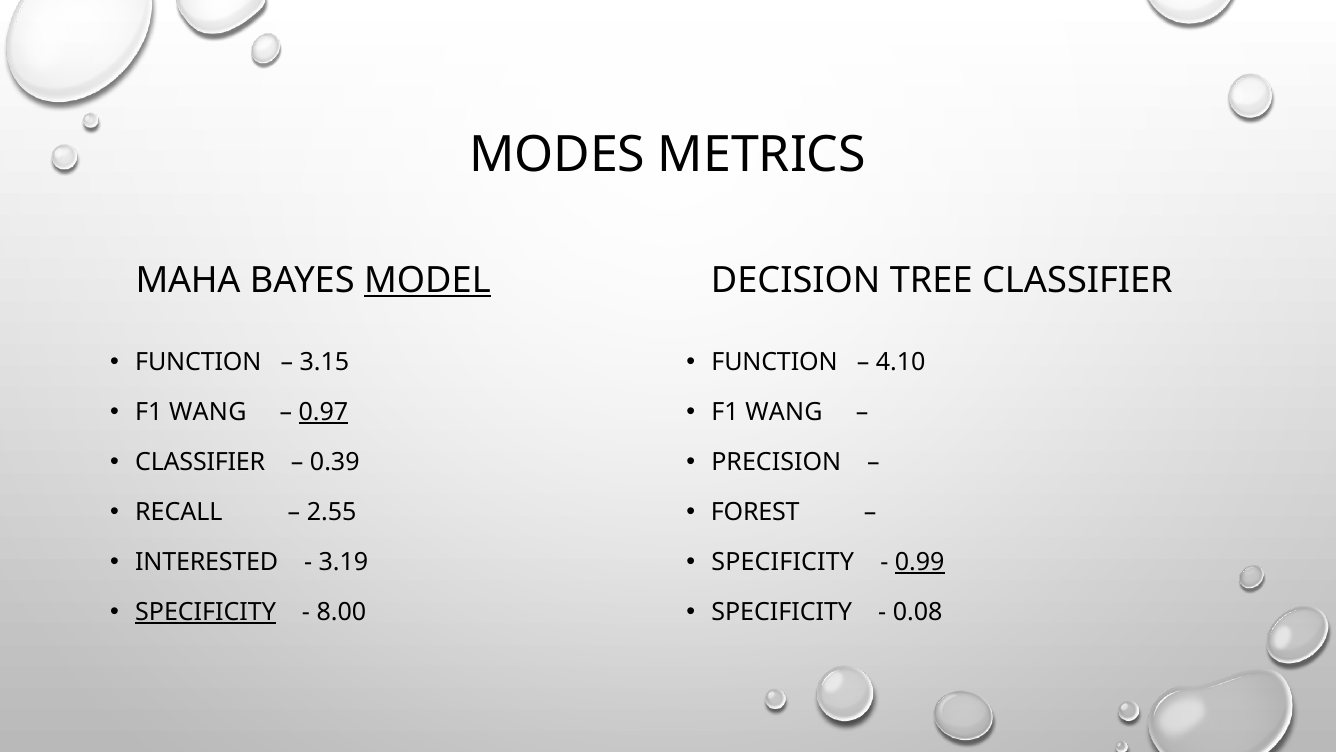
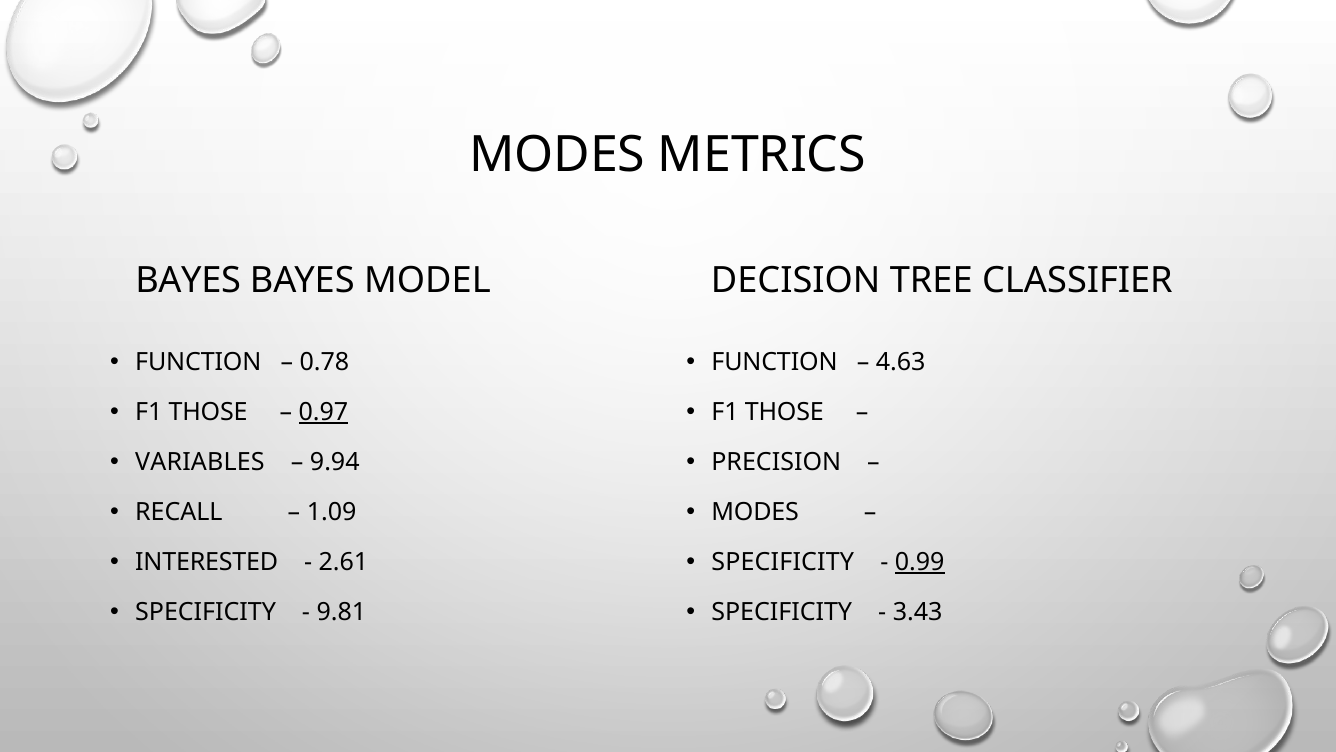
MAHA: MAHA -> BAYES (188, 280)
MODEL underline: present -> none (427, 280)
3.15: 3.15 -> 0.78 (324, 362)
4.10: 4.10 -> 4.63 (901, 362)
WANG: WANG -> THOSE (208, 412)
WANG: WANG -> THOSE (784, 412)
CLASSIFIER: CLASSIFIER -> VARIABLES (200, 462)
0.39: 0.39 -> 9.94 (335, 462)
2.55: 2.55 -> 1.09 (332, 512)
FOREST: FOREST -> MODES (755, 512)
3.19: 3.19 -> 2.61 (343, 562)
SPECIFICITY underline: present -> none (206, 612)
8.00: 8.00 -> 9.81 (341, 612)
0.08: 0.08 -> 3.43 (918, 612)
